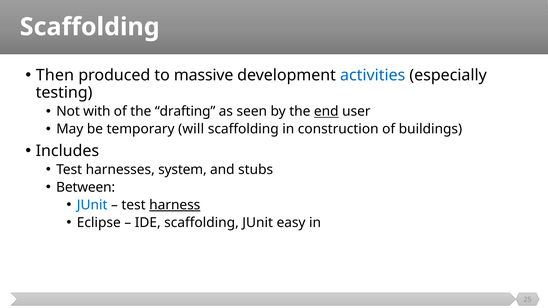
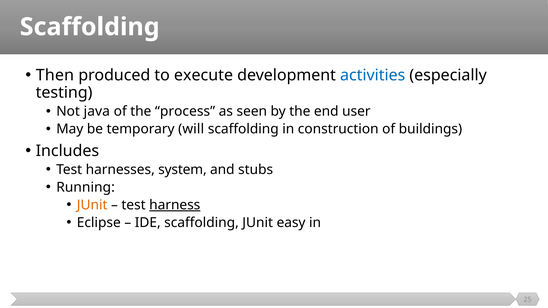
massive: massive -> execute (204, 75)
with: with -> java (97, 112)
drafting: drafting -> process (185, 112)
end underline: present -> none (326, 112)
Between: Between -> Running (86, 187)
JUnit colour: blue -> orange (92, 205)
